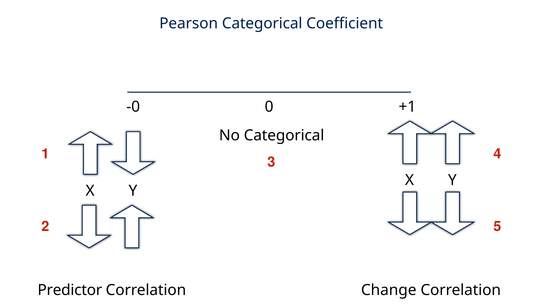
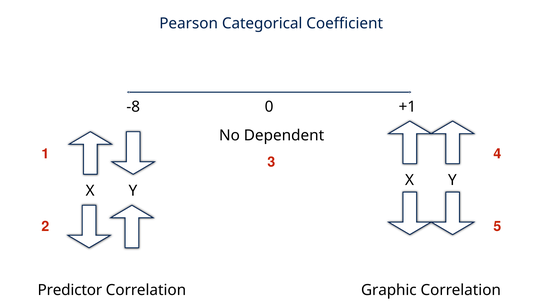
-0: -0 -> -8 (133, 106)
No Categorical: Categorical -> Dependent (284, 135)
Change: Change -> Graphic (389, 290)
